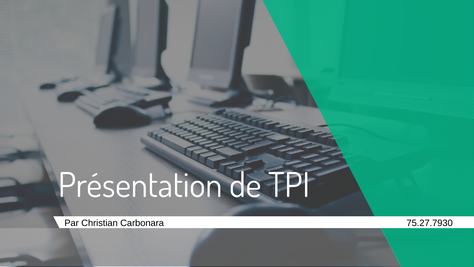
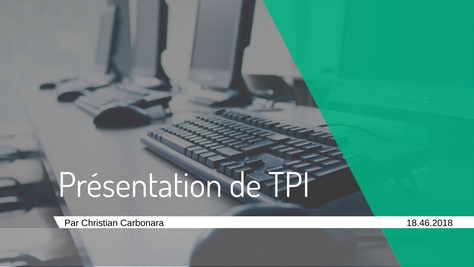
75.27.7930: 75.27.7930 -> 18.46.2018 (430, 223)
